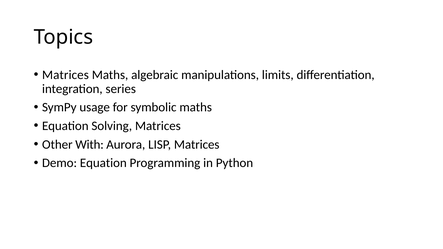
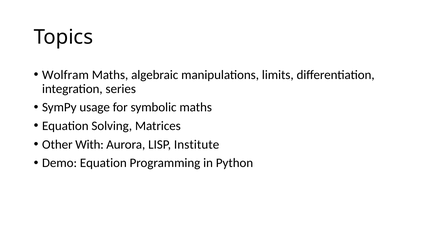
Matrices: Matrices -> Wolfram (65, 75)
LISP Matrices: Matrices -> Institute (197, 145)
